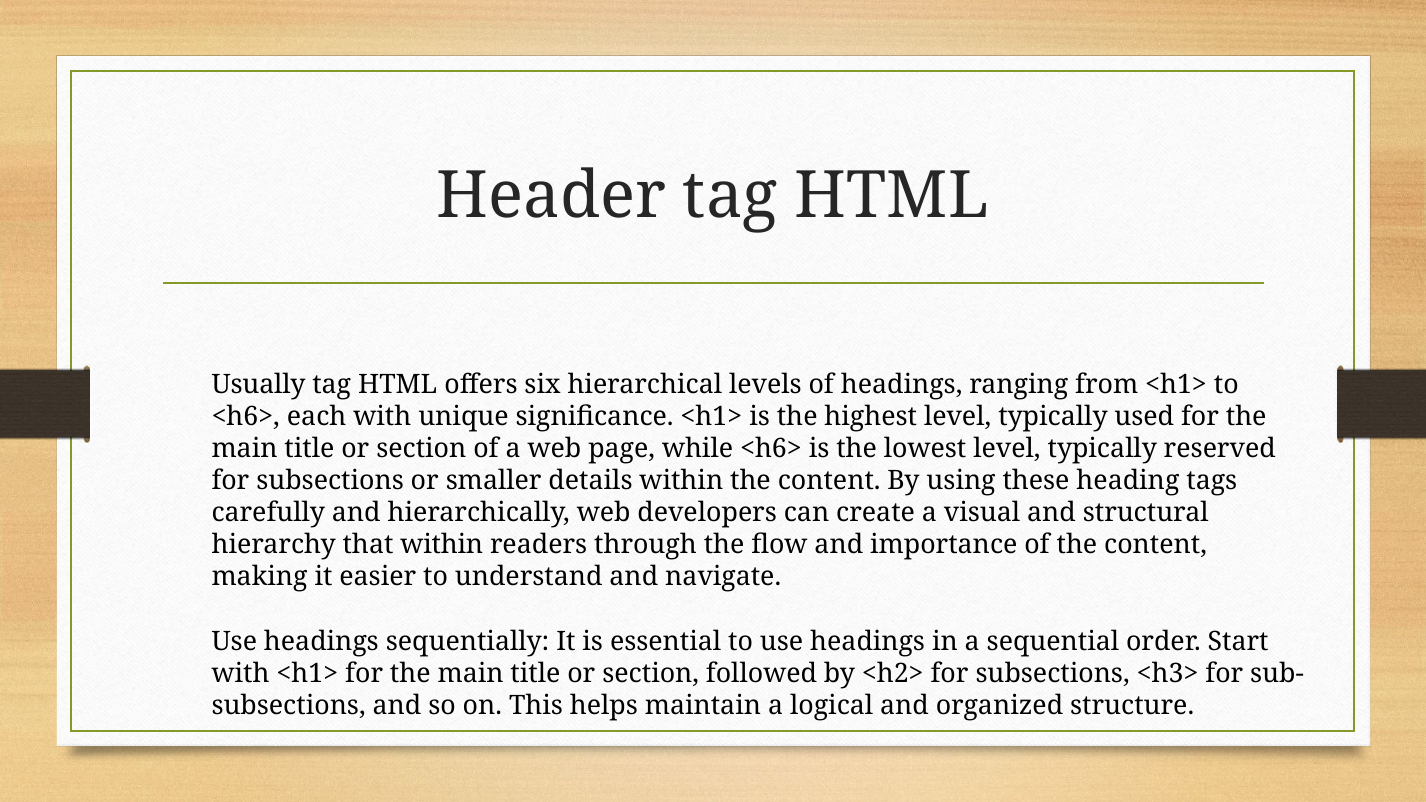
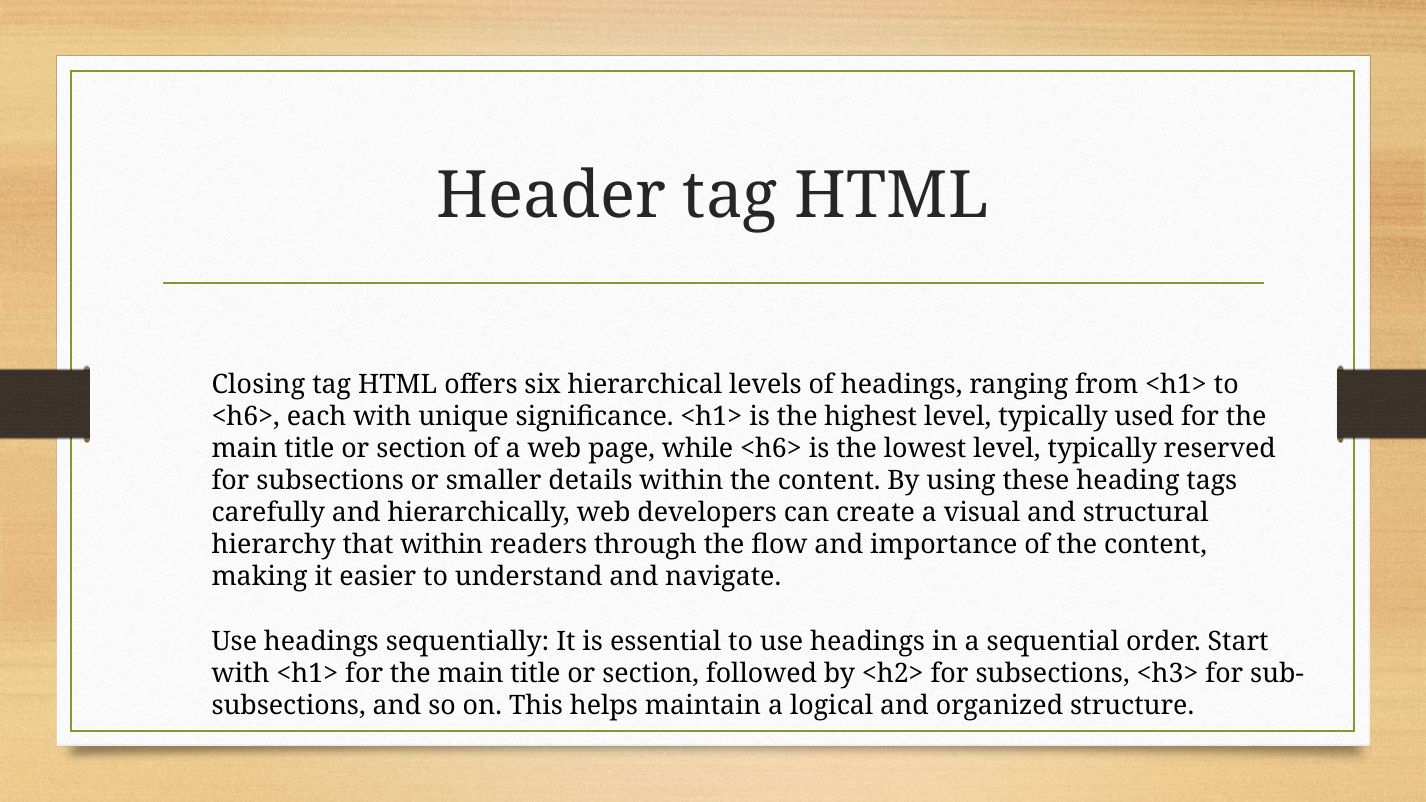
Usually: Usually -> Closing (258, 385)
